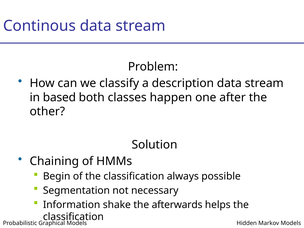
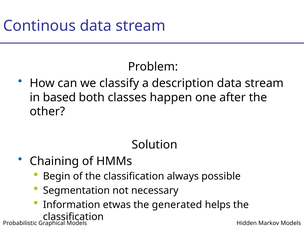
shake: shake -> etwas (117, 205)
afterwards: afterwards -> generated (177, 205)
